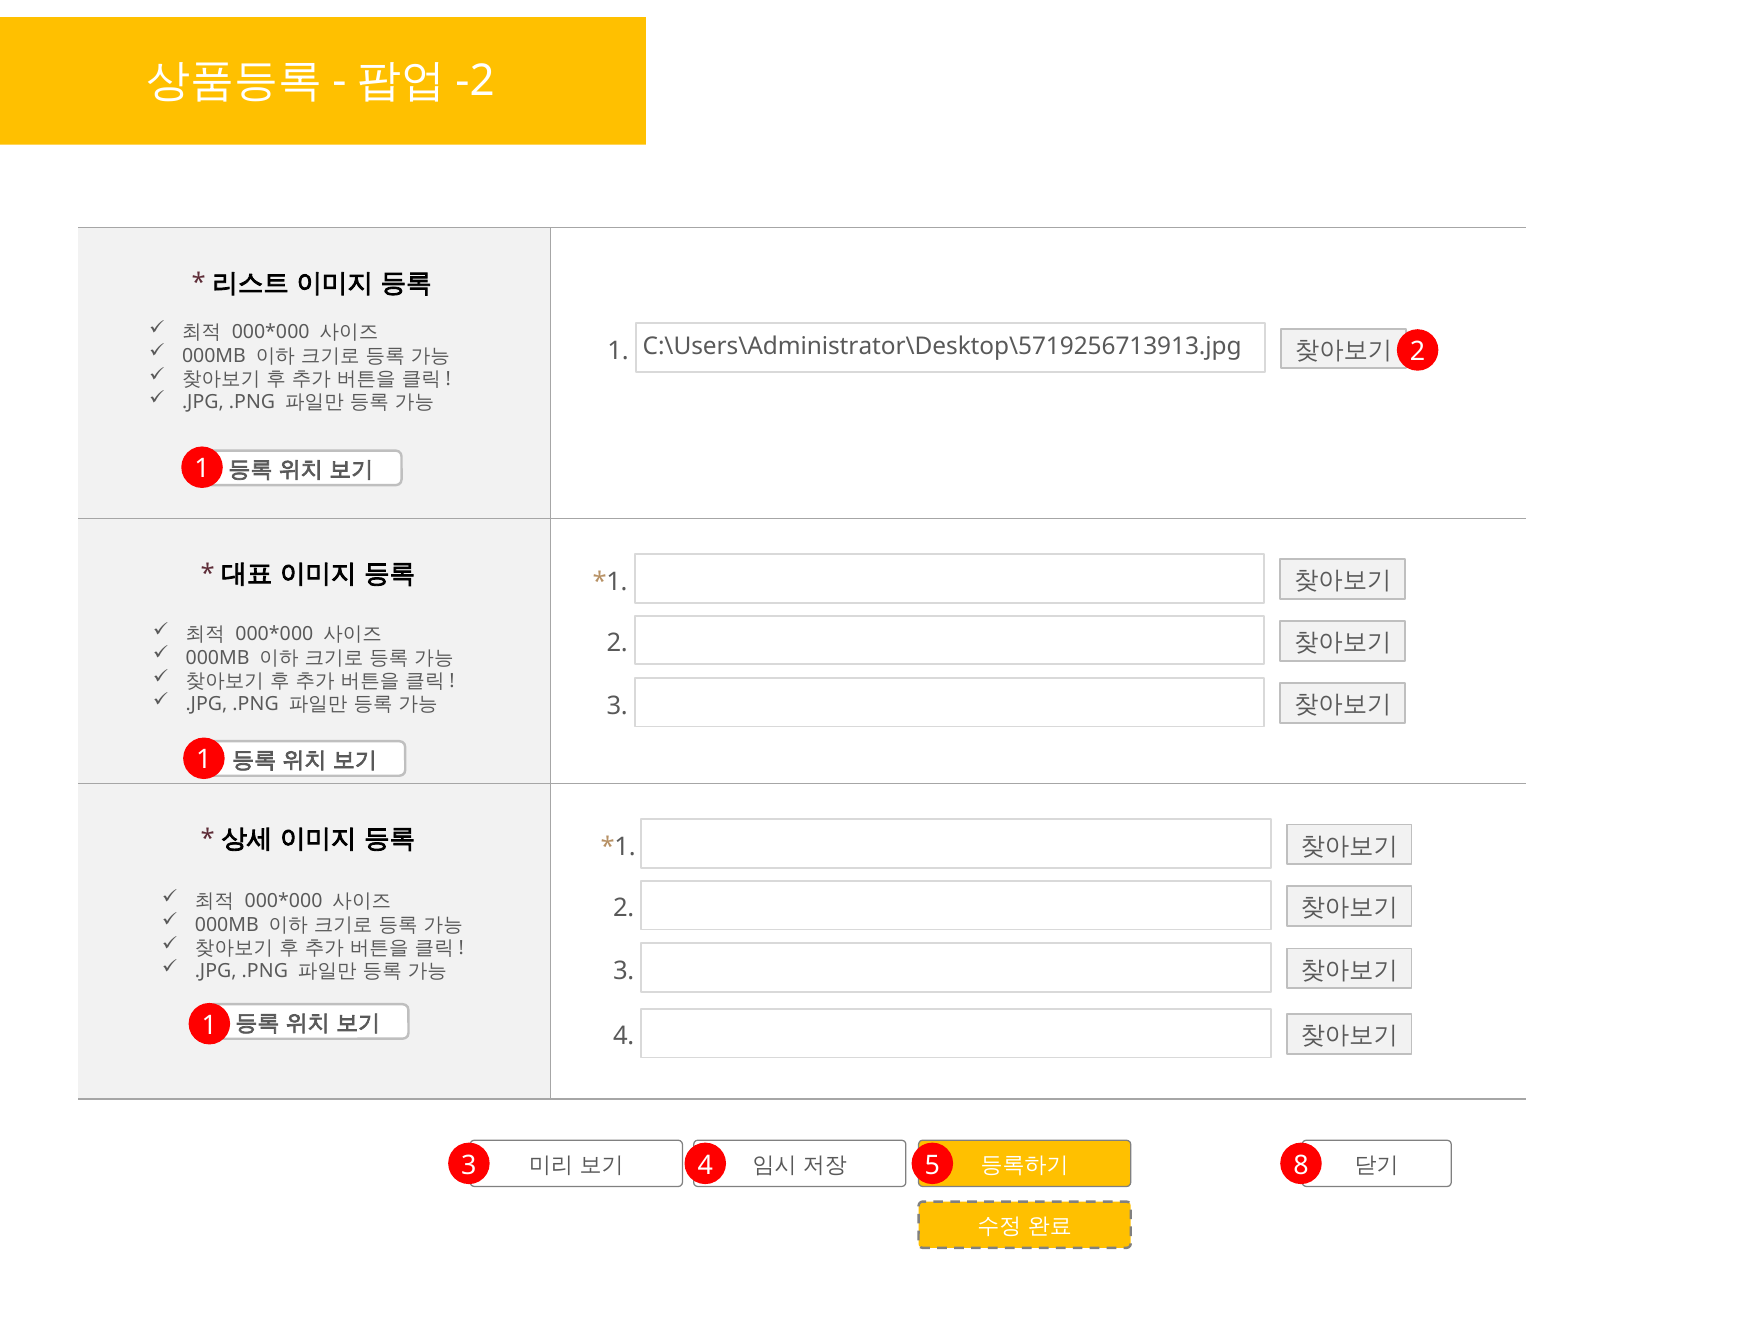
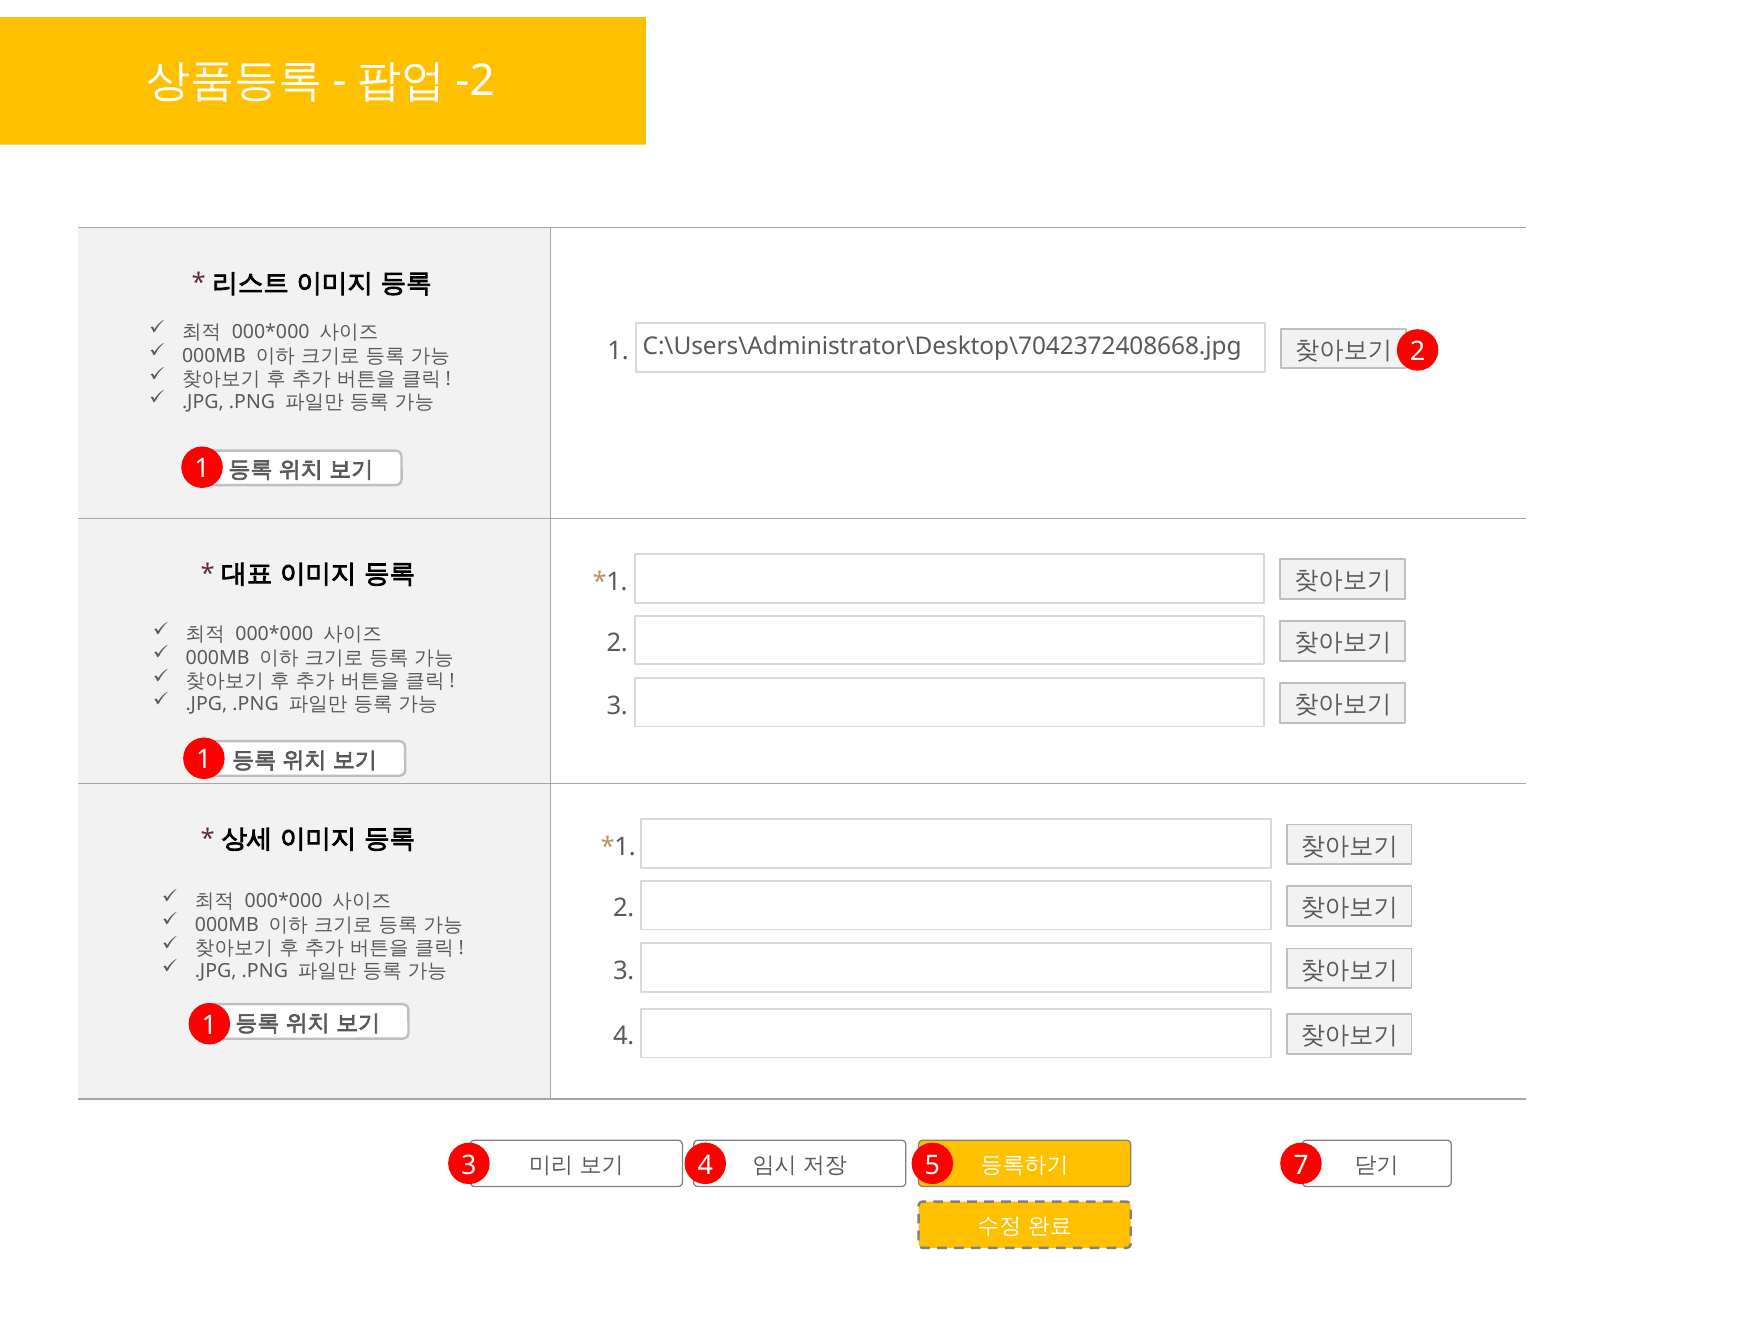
C:\Users\Administrator\Desktop\5719256713913.jpg: C:\Users\Administrator\Desktop\5719256713913.jpg -> C:\Users\Administrator\Desktop\7042372408668.jpg (942, 347)
8: 8 -> 7 (1301, 1166)
